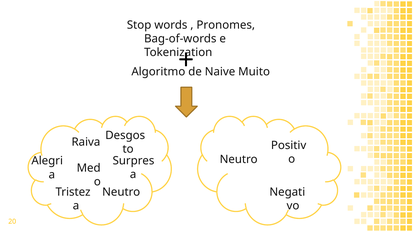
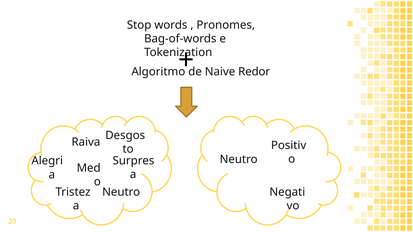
Muito: Muito -> Redor (254, 72)
